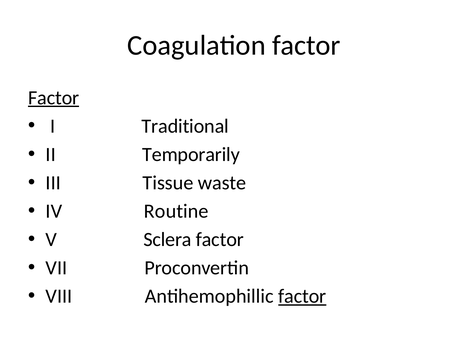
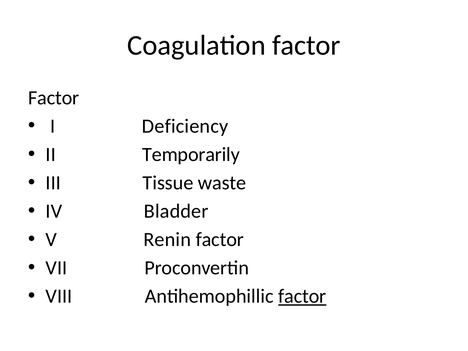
Factor underline: present -> none (54, 98)
Traditional: Traditional -> Deficiency (185, 126)
Routine: Routine -> Bladder (176, 211)
Sclera: Sclera -> Renin (167, 240)
